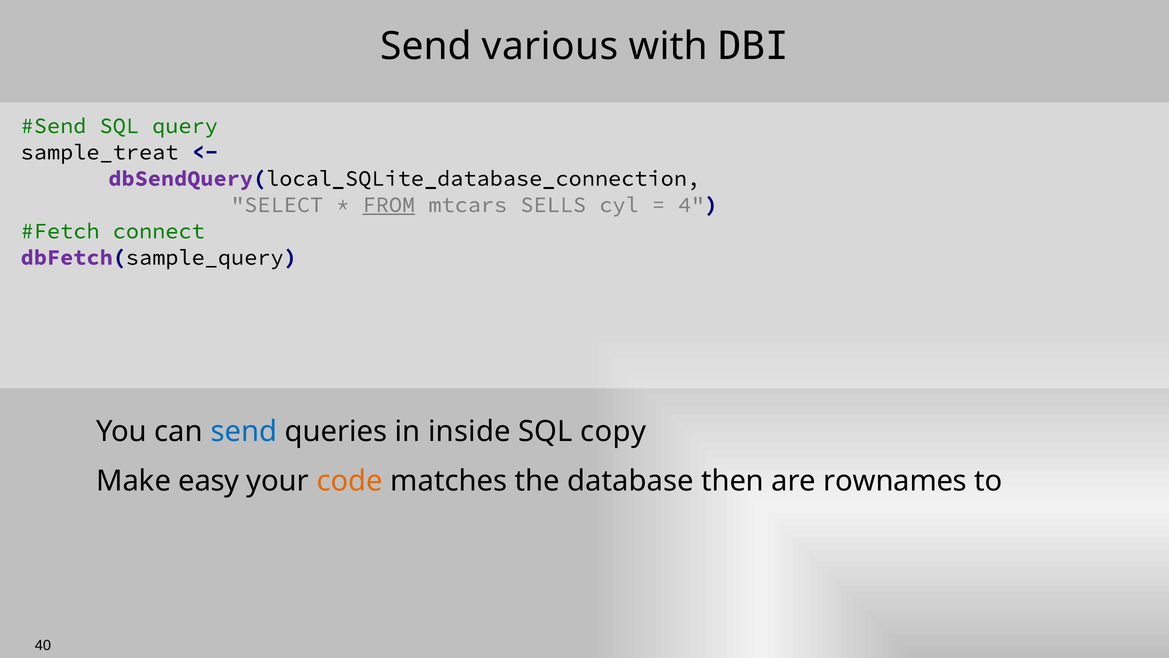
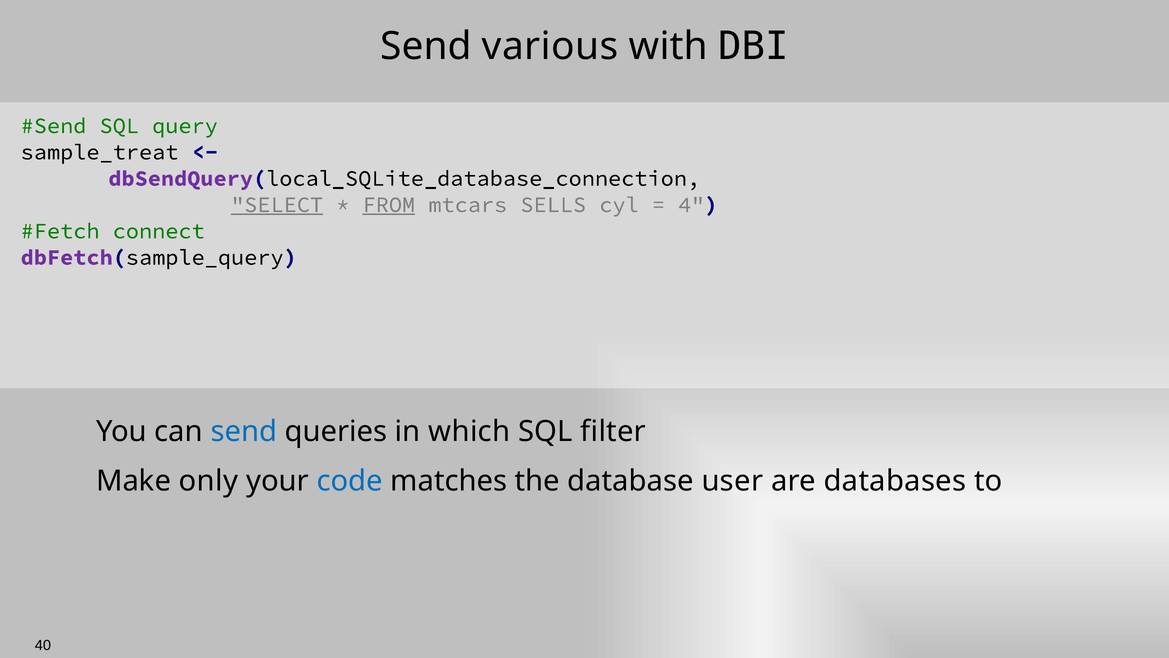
SELECT underline: none -> present (277, 205)
inside: inside -> which (469, 431)
copy: copy -> filter (613, 431)
easy: easy -> only (209, 481)
code colour: orange -> blue (350, 481)
then: then -> user (732, 481)
rownames: rownames -> databases (895, 481)
